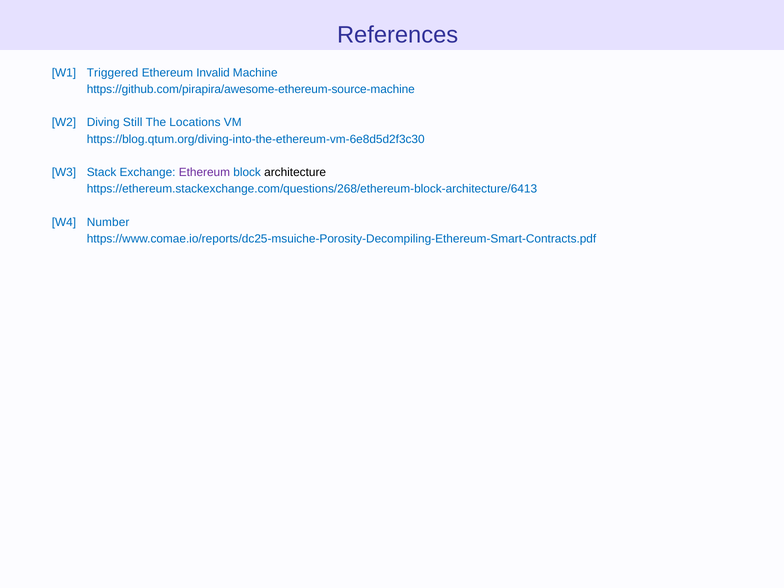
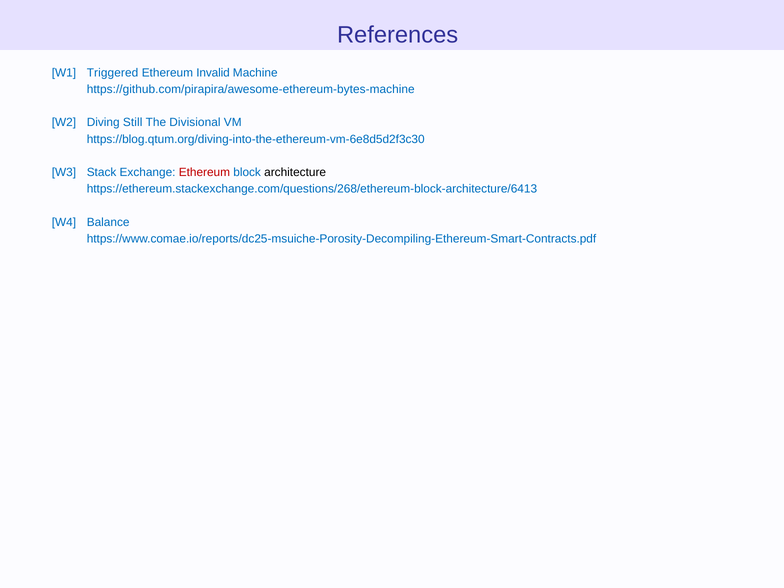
https://github.com/pirapira/awesome-ethereum-source-machine: https://github.com/pirapira/awesome-ethereum-source-machine -> https://github.com/pirapira/awesome-ethereum-bytes-machine (251, 89)
Locations: Locations -> Divisional (195, 122)
Ethereum colour: purple -> red (204, 172)
Number: Number -> Balance (108, 222)
